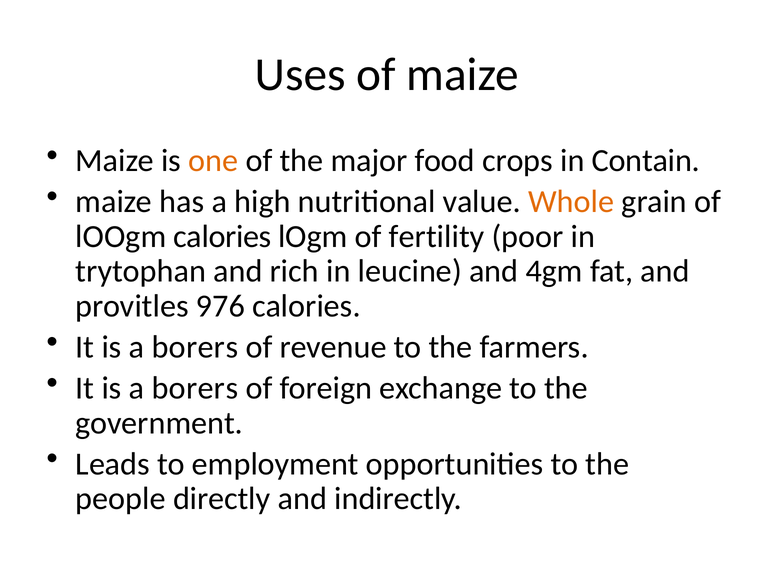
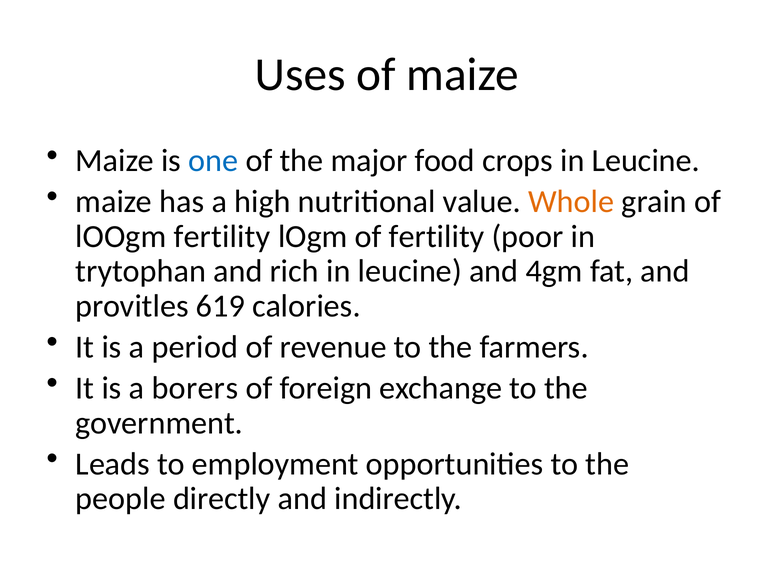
one colour: orange -> blue (213, 161)
crops in Contain: Contain -> Leucine (646, 161)
lOOgm calories: calories -> fertility (222, 237)
976: 976 -> 619 (220, 306)
borers: borers -> period (195, 347)
